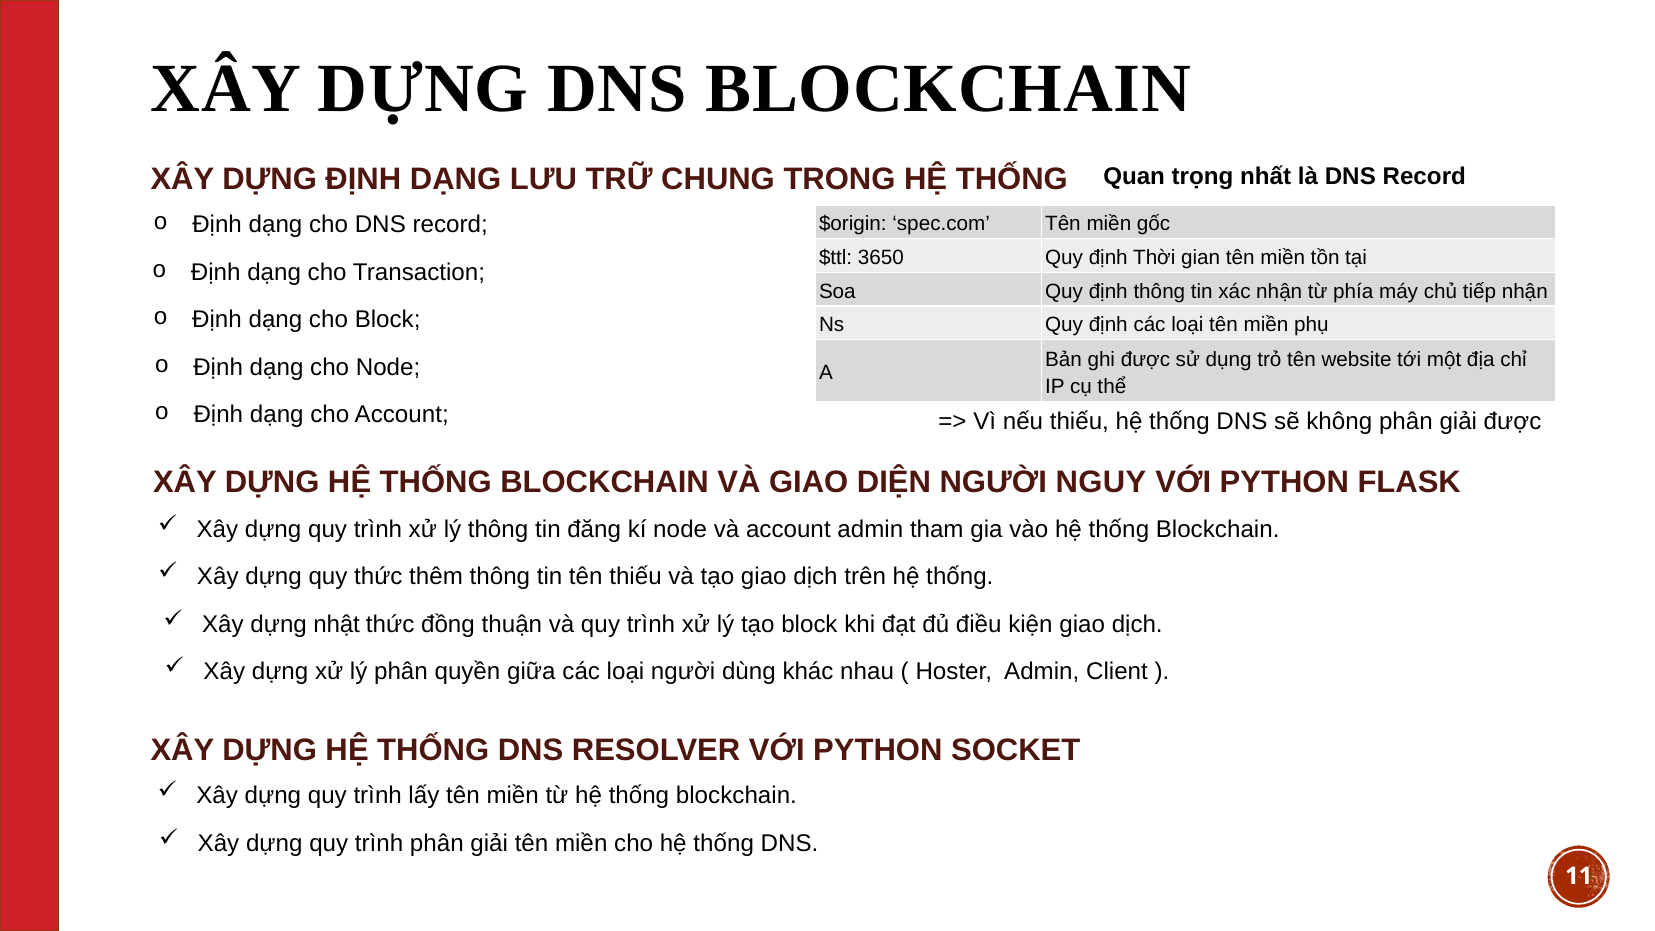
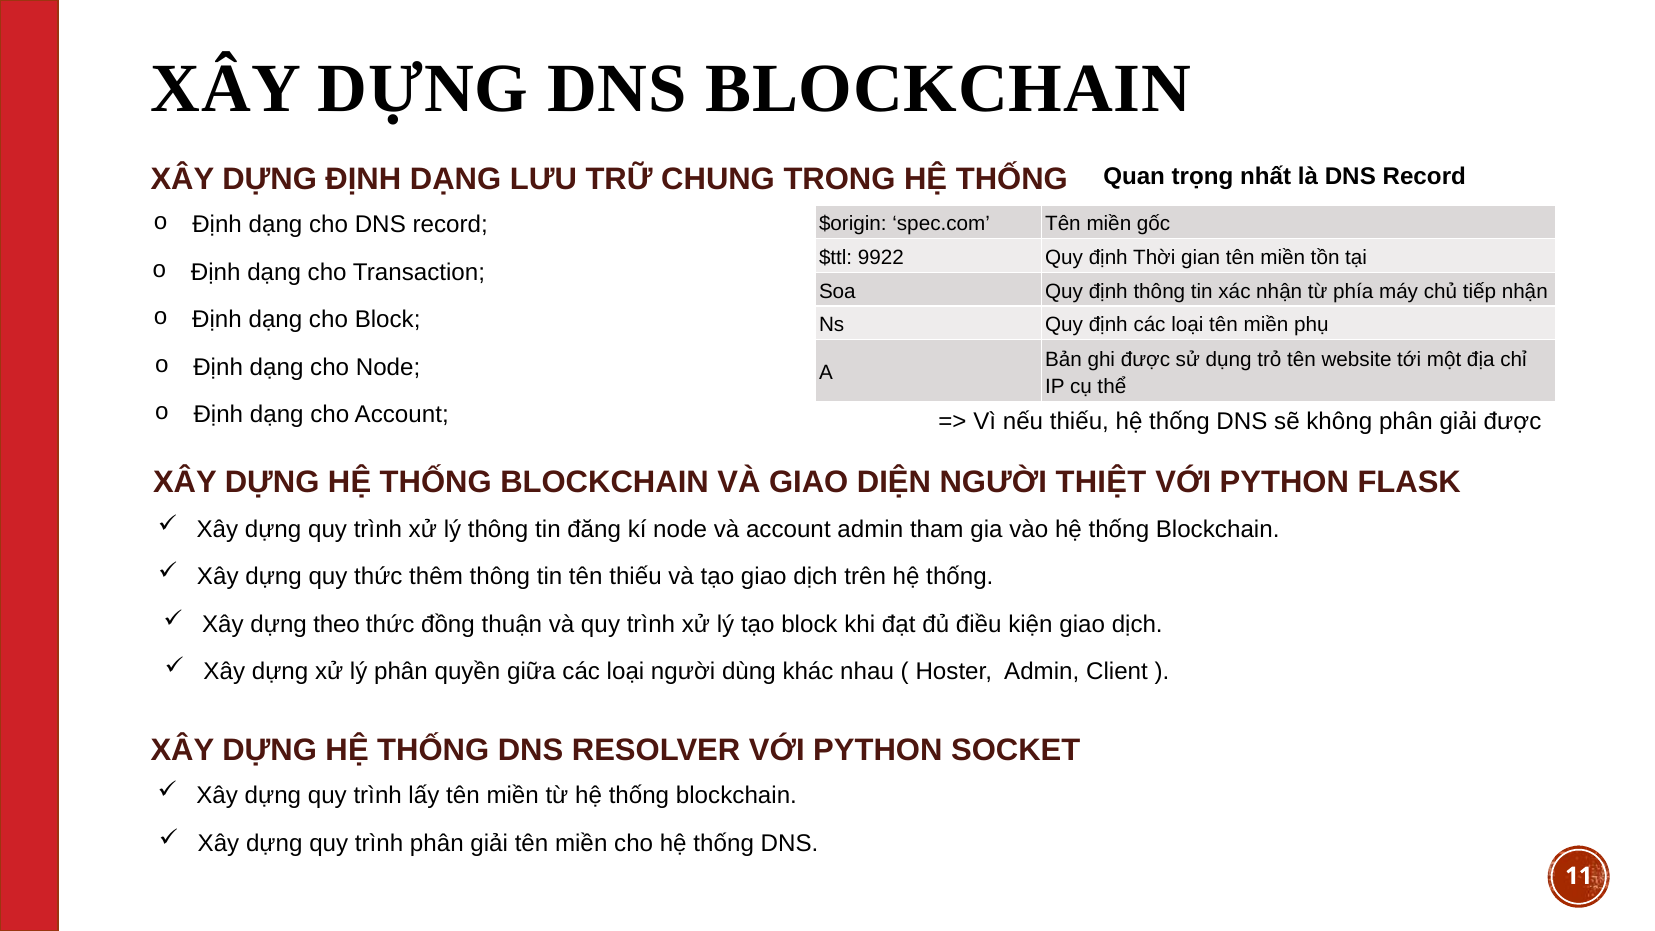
3650: 3650 -> 9922 (881, 258)
NGUY: NGUY -> THIỆT (1101, 482)
nhật: nhật -> theo (337, 624)
